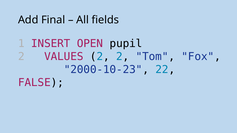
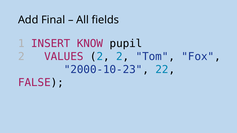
OPEN: OPEN -> KNOW (90, 44)
